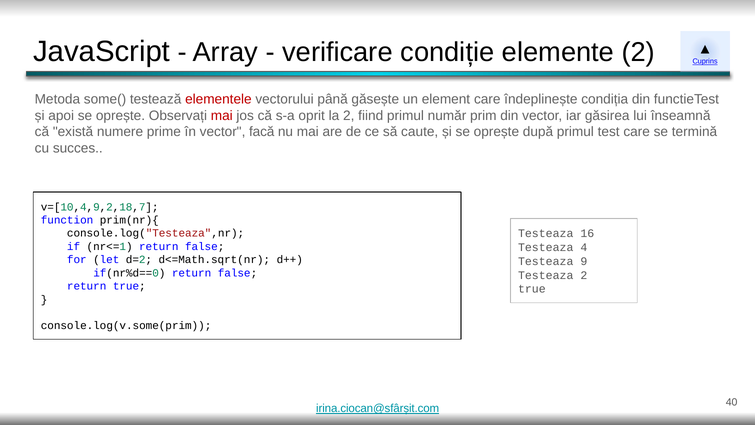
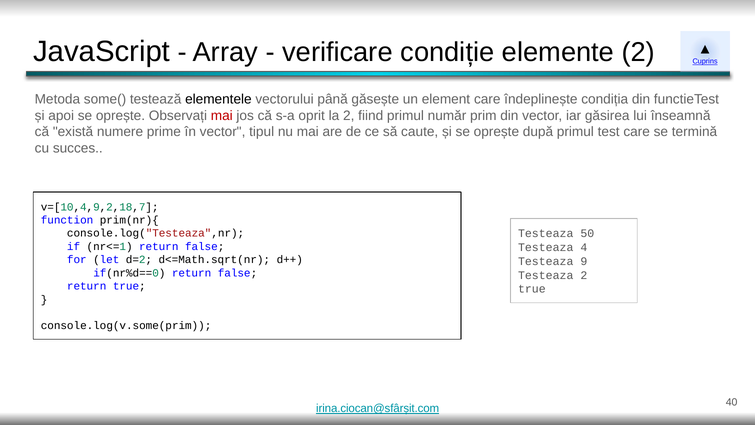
elementele colour: red -> black (218, 99)
facă: facă -> tipul (262, 132)
16: 16 -> 50 (587, 234)
